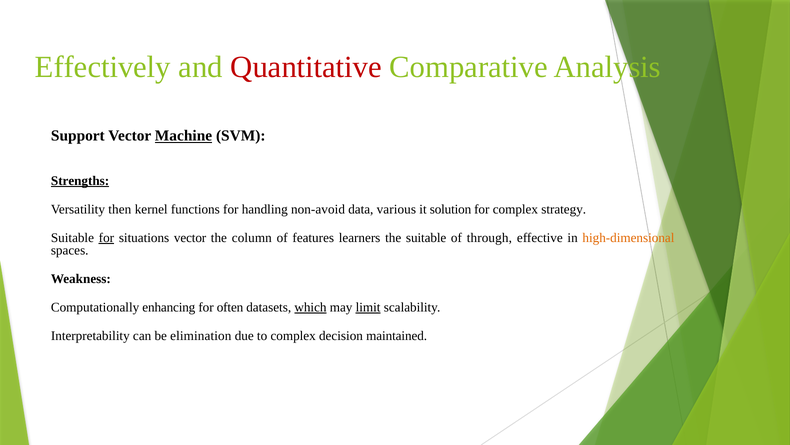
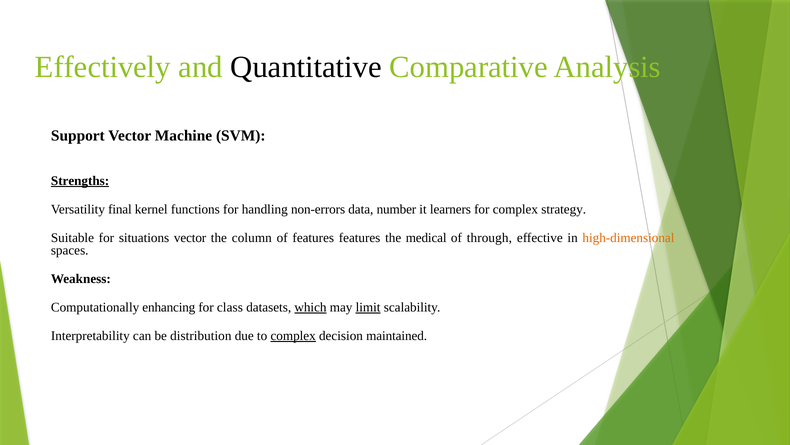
Quantitative colour: red -> black (306, 67)
Machine underline: present -> none (183, 136)
then: then -> final (120, 209)
non-avoid: non-avoid -> non-errors (318, 209)
various: various -> number (396, 209)
solution: solution -> learners (450, 209)
for underline: present -> none (106, 238)
features learners: learners -> features (360, 238)
the suitable: suitable -> medical (426, 238)
often: often -> class (230, 307)
elimination: elimination -> distribution (201, 335)
complex underline: none -> present (293, 335)
